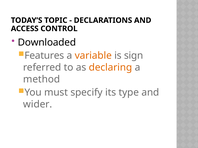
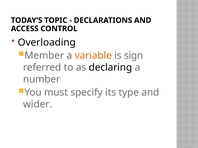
Downloaded: Downloaded -> Overloading (47, 42)
Features: Features -> Member (44, 56)
declaring colour: orange -> black (110, 68)
method: method -> number (42, 79)
